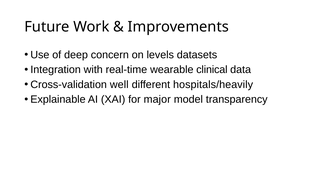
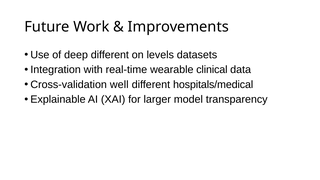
deep concern: concern -> different (110, 55)
hospitals/heavily: hospitals/heavily -> hospitals/medical (213, 85)
major: major -> larger (157, 99)
